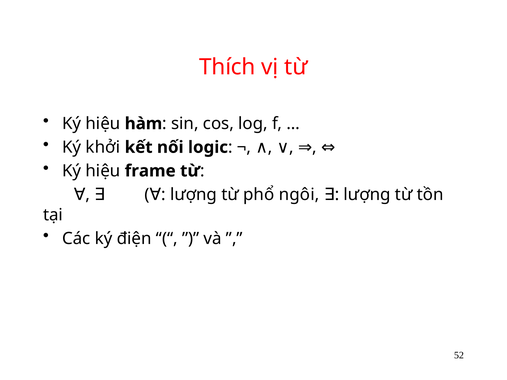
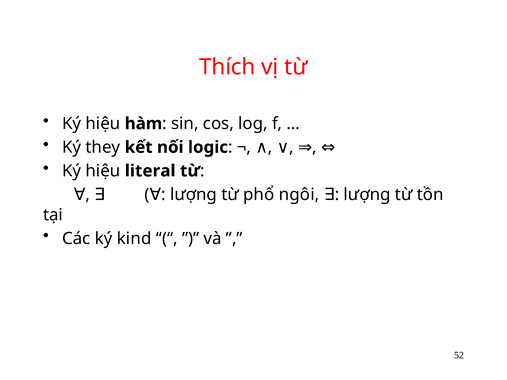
khởi: khởi -> they (103, 147)
frame: frame -> literal (150, 171)
điện: điện -> kind (134, 239)
